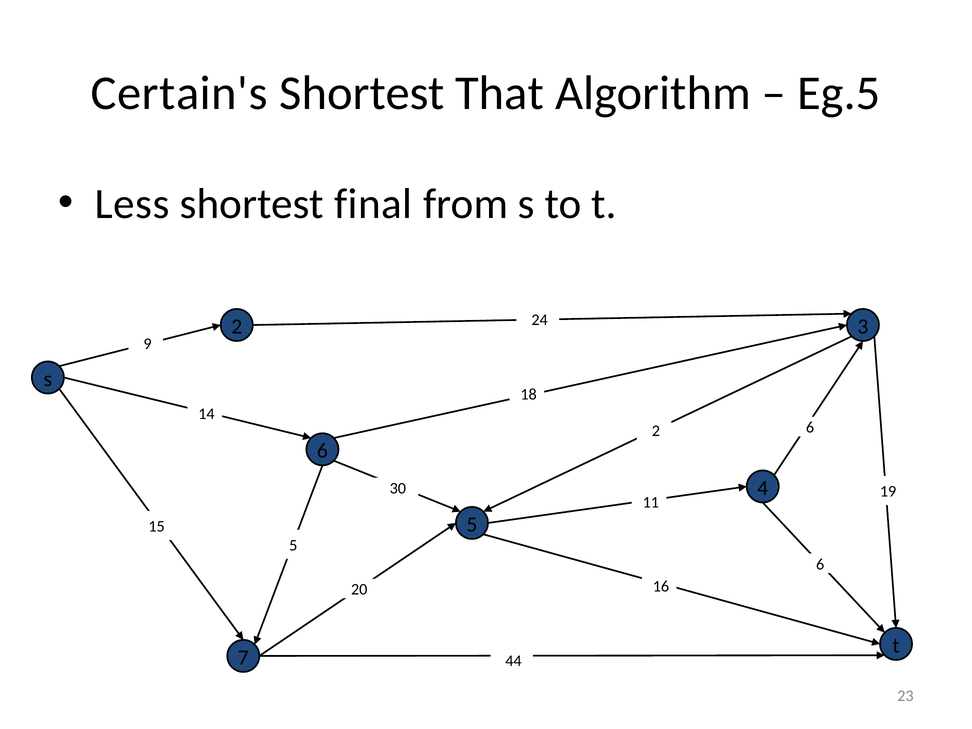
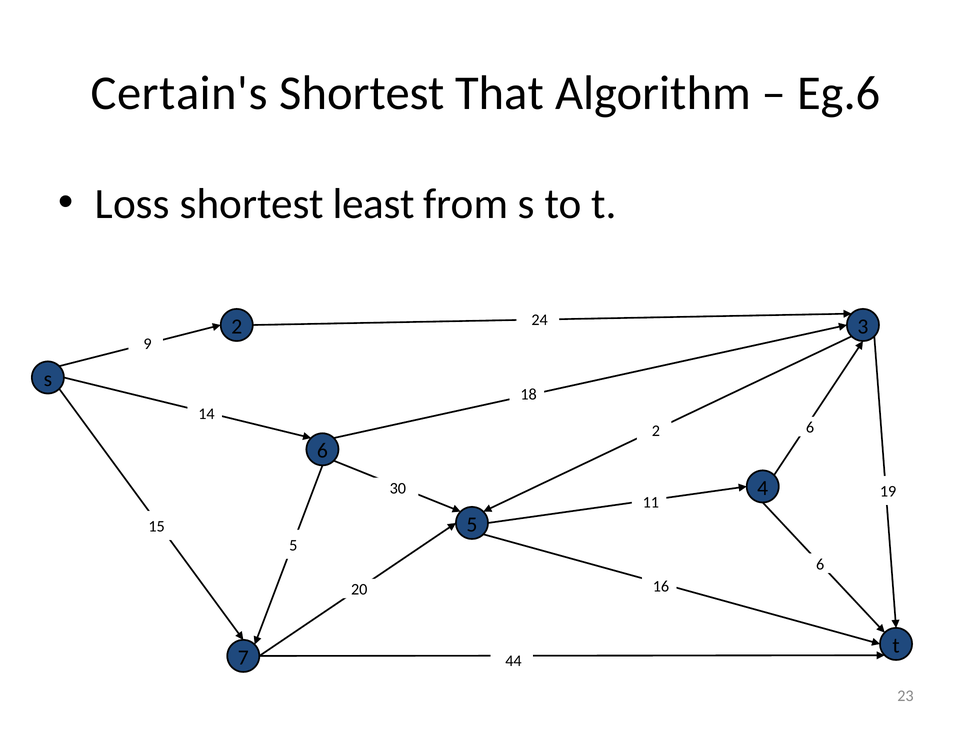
Eg.5: Eg.5 -> Eg.6 (839, 93)
Less: Less -> Loss (132, 204)
final: final -> least (374, 204)
